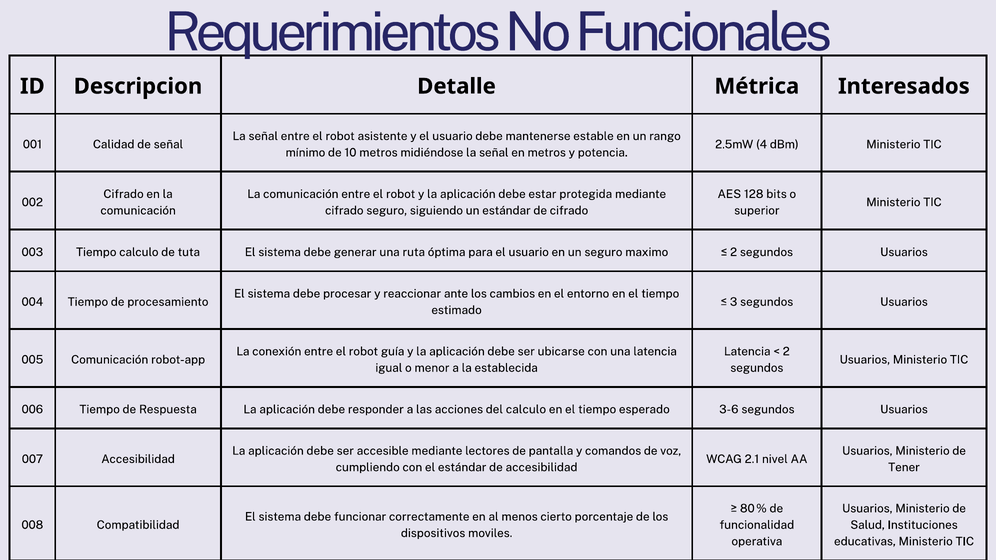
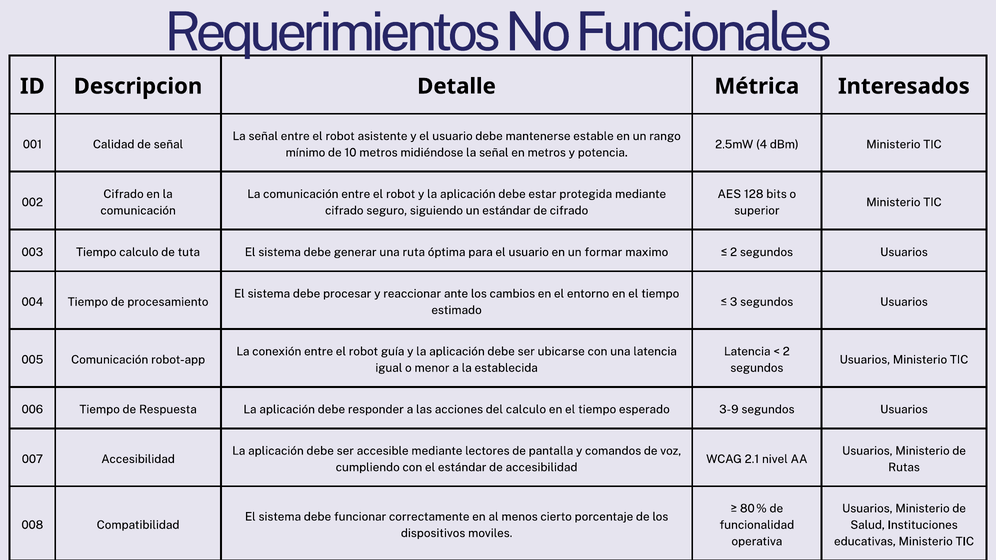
un seguro: seguro -> formar (603, 252)
3-6: 3-6 -> 3-9 (729, 410)
Tener: Tener -> Rutas (904, 468)
